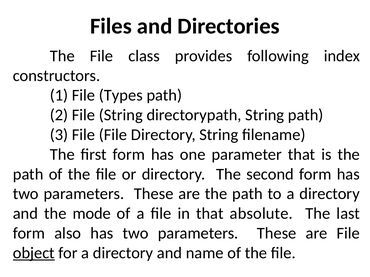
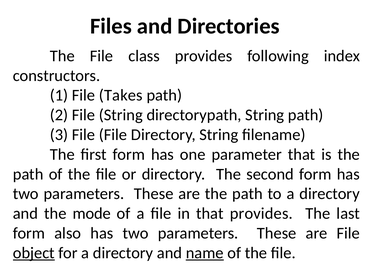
Types: Types -> Takes (121, 95)
that absolute: absolute -> provides (261, 214)
name underline: none -> present (205, 253)
